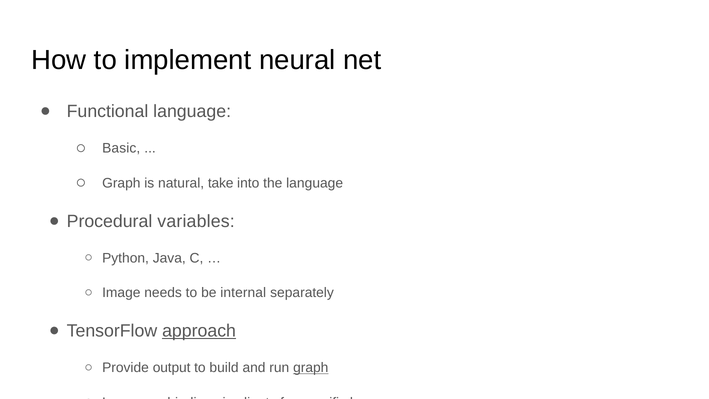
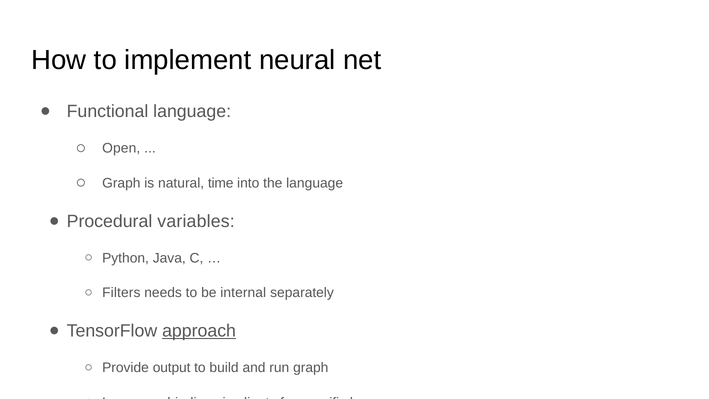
Basic: Basic -> Open (121, 148)
take: take -> time (221, 183)
Image: Image -> Filters (121, 293)
graph underline: present -> none (311, 368)
